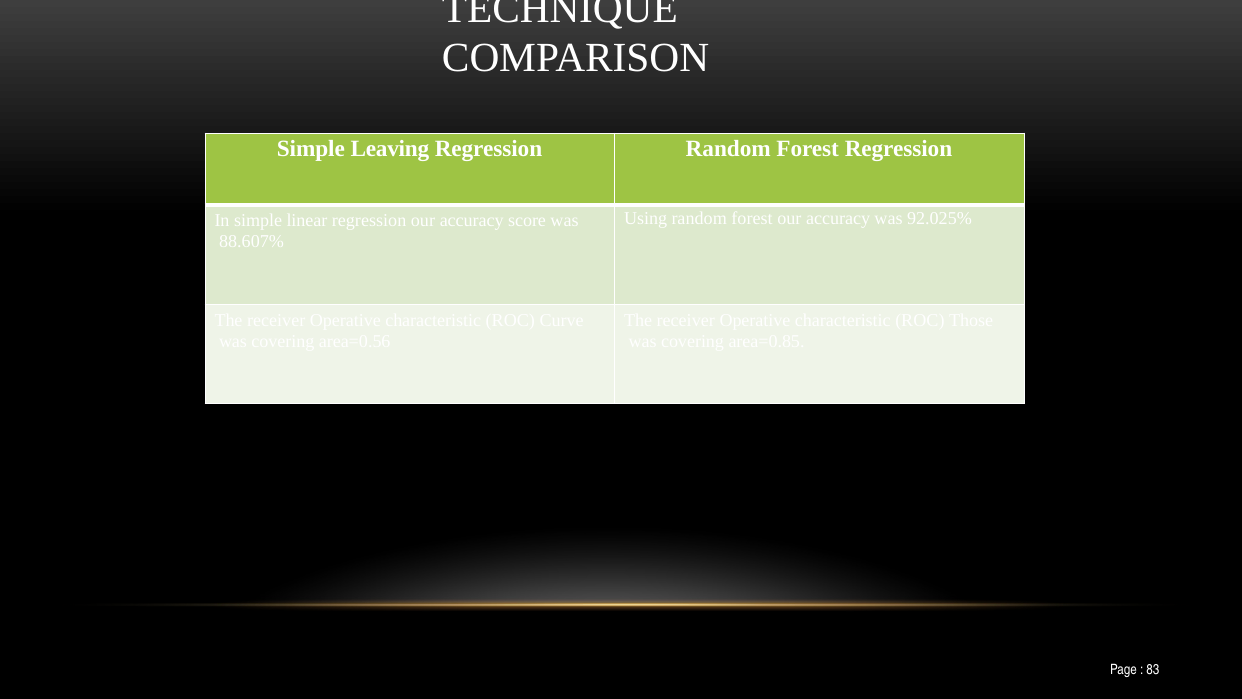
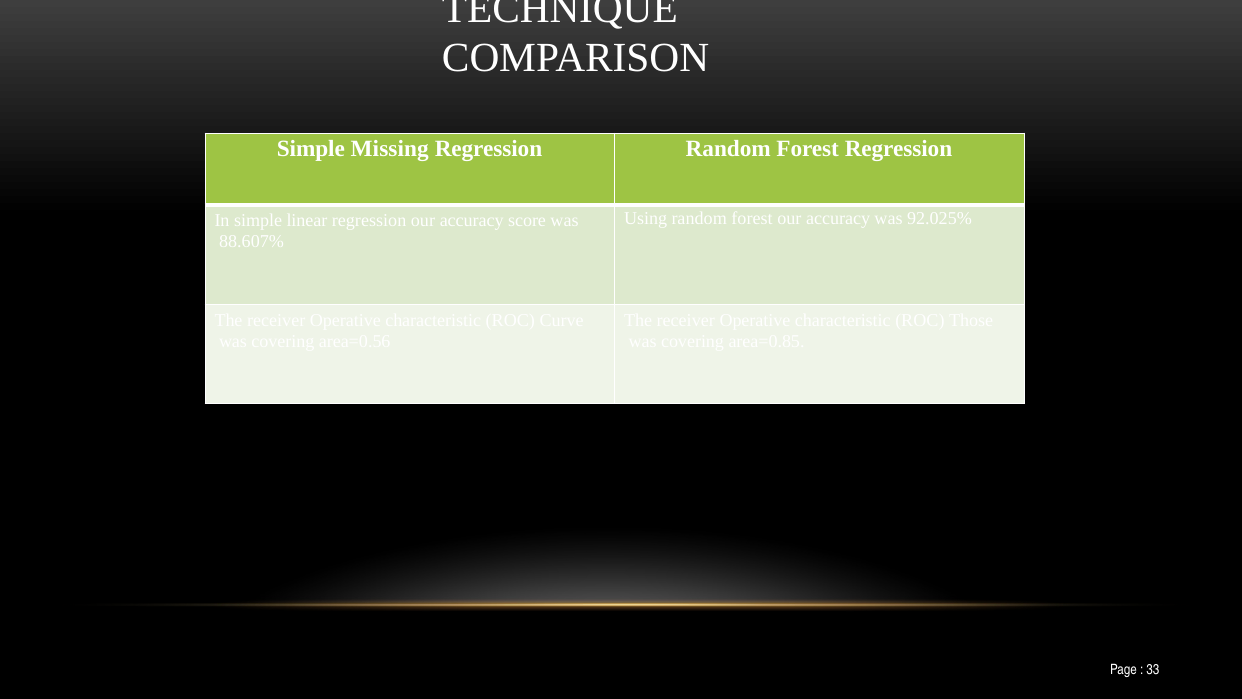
Leaving: Leaving -> Missing (390, 149)
83: 83 -> 33 (1153, 669)
